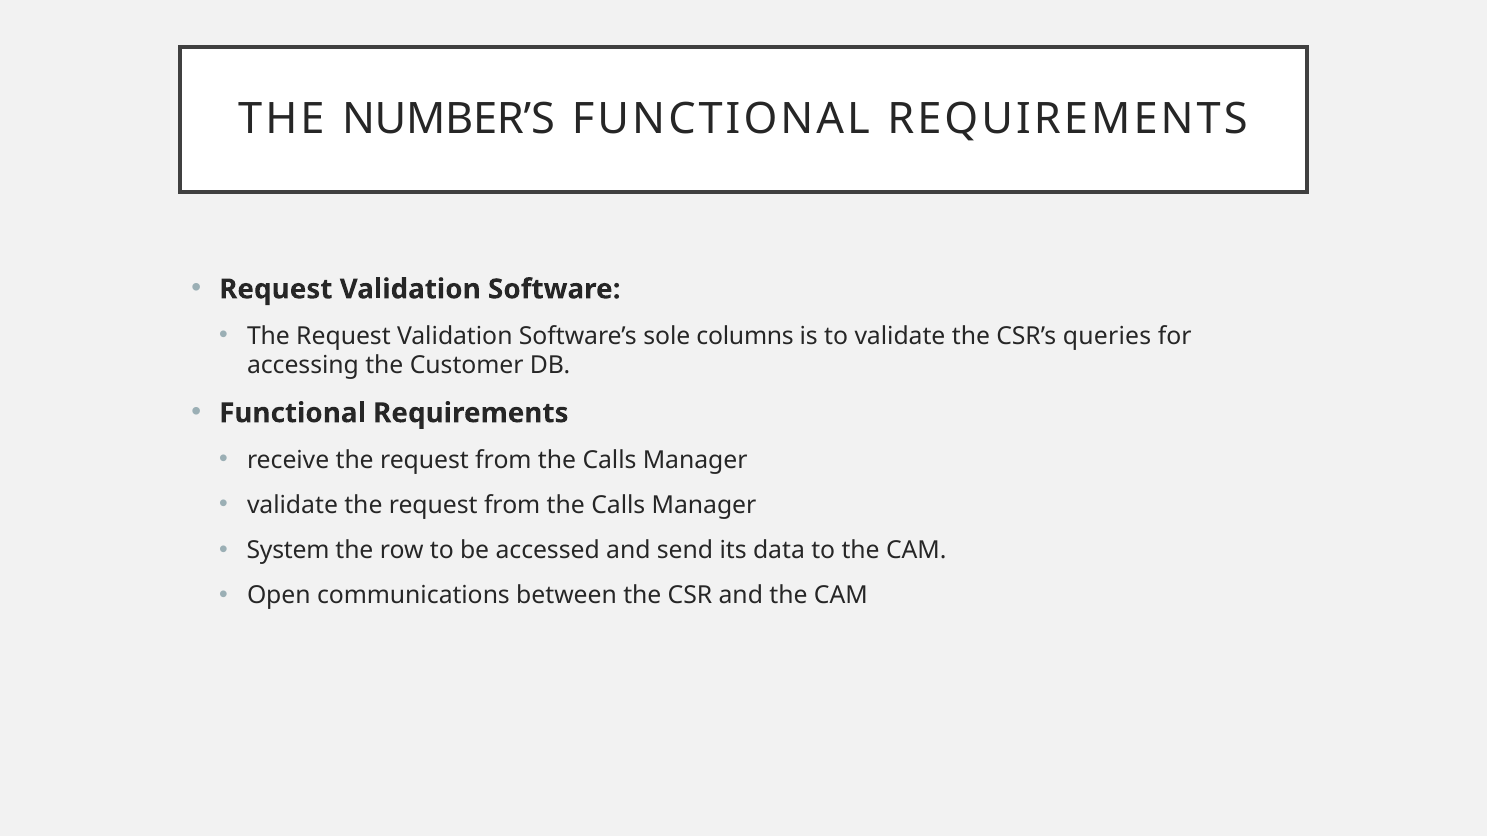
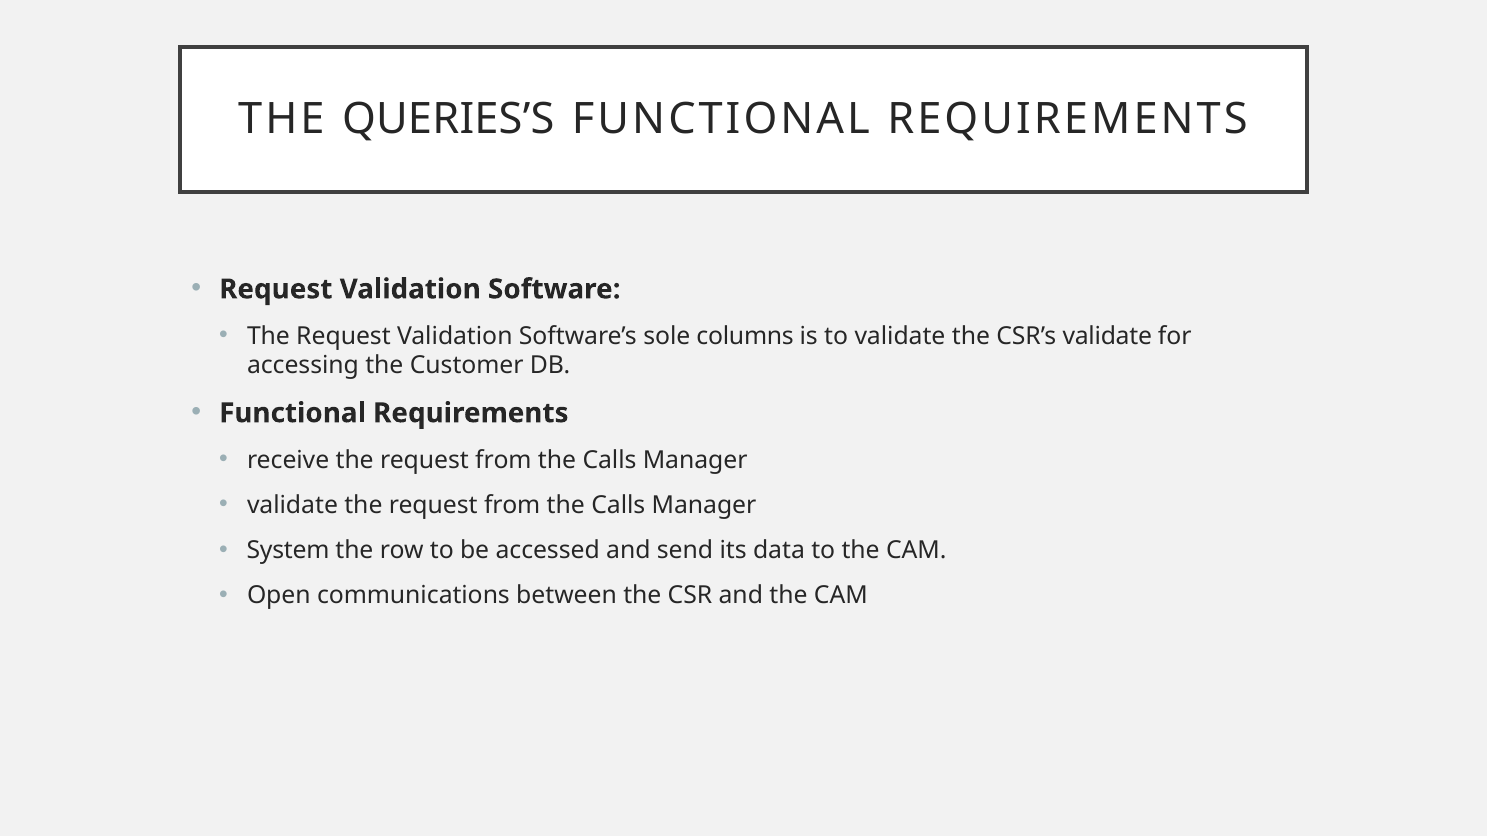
NUMBER’S: NUMBER’S -> QUERIES’S (448, 119)
CSR’s queries: queries -> validate (1107, 336)
